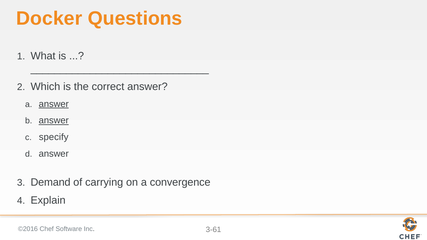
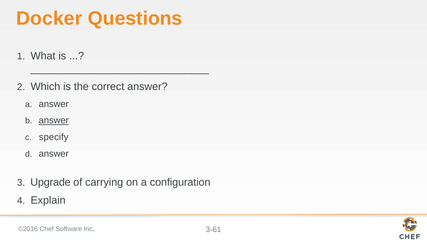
answer underline: present -> none (54, 104)
Demand: Demand -> Upgrade (51, 182)
convergence: convergence -> configuration (180, 182)
